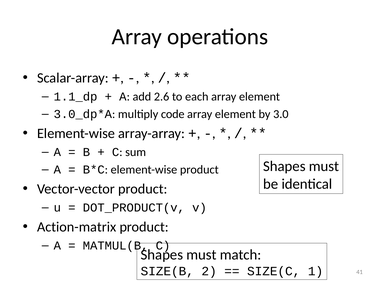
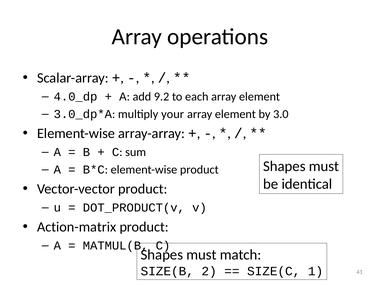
1.1_dp: 1.1_dp -> 4.0_dp (76, 97)
2.6: 2.6 -> 9.2 (162, 97)
code: code -> your (173, 114)
